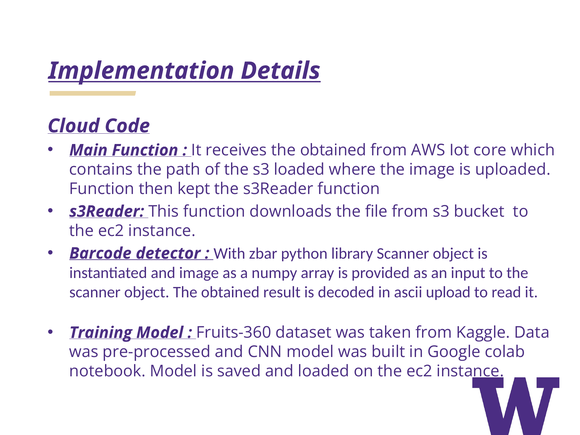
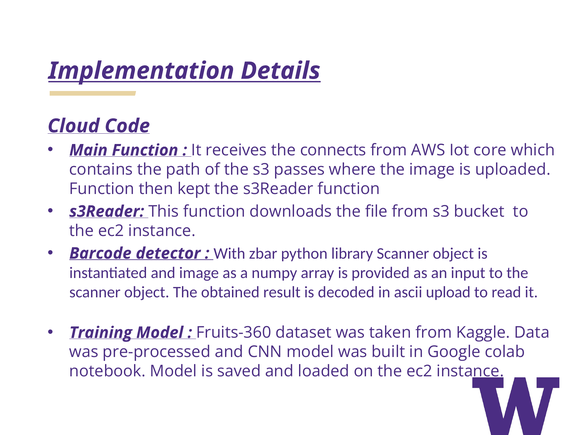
receives the obtained: obtained -> connects (333, 150)
s3 loaded: loaded -> passes (299, 170)
